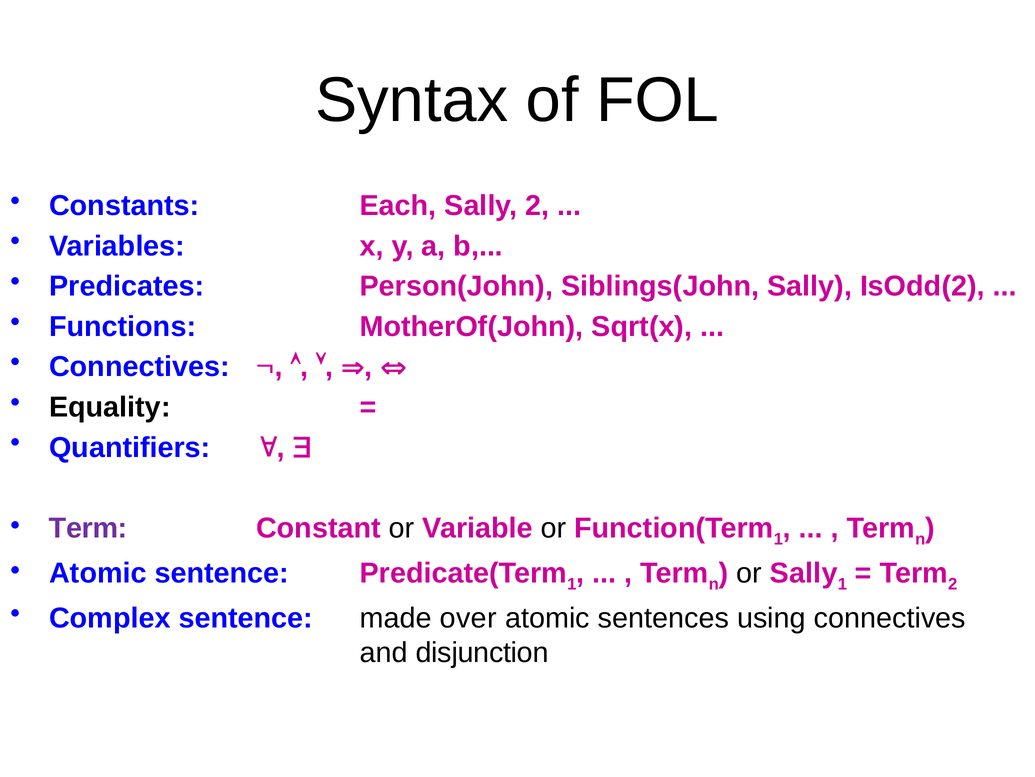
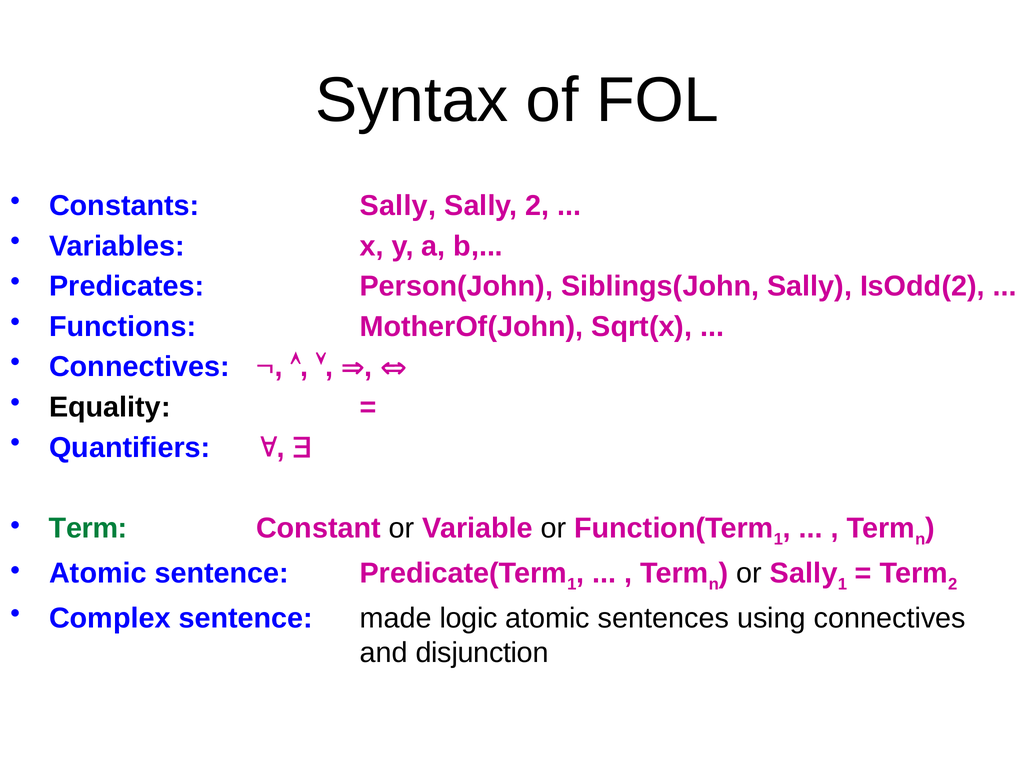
Constants Each: Each -> Sally (398, 206)
Term colour: purple -> green (88, 528)
over: over -> logic (469, 618)
